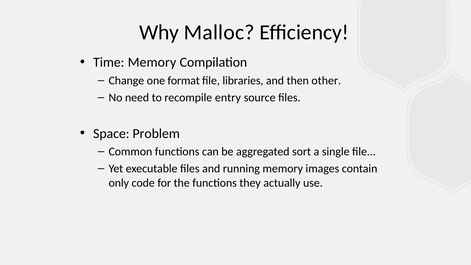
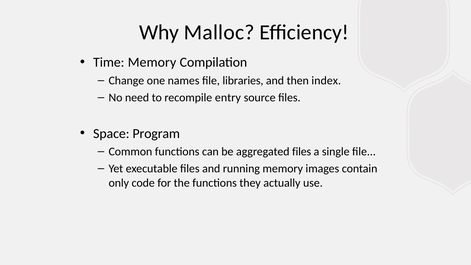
format: format -> names (184, 80)
other: other -> index (326, 80)
Problem: Problem -> Program (156, 134)
aggregated sort: sort -> files (302, 152)
